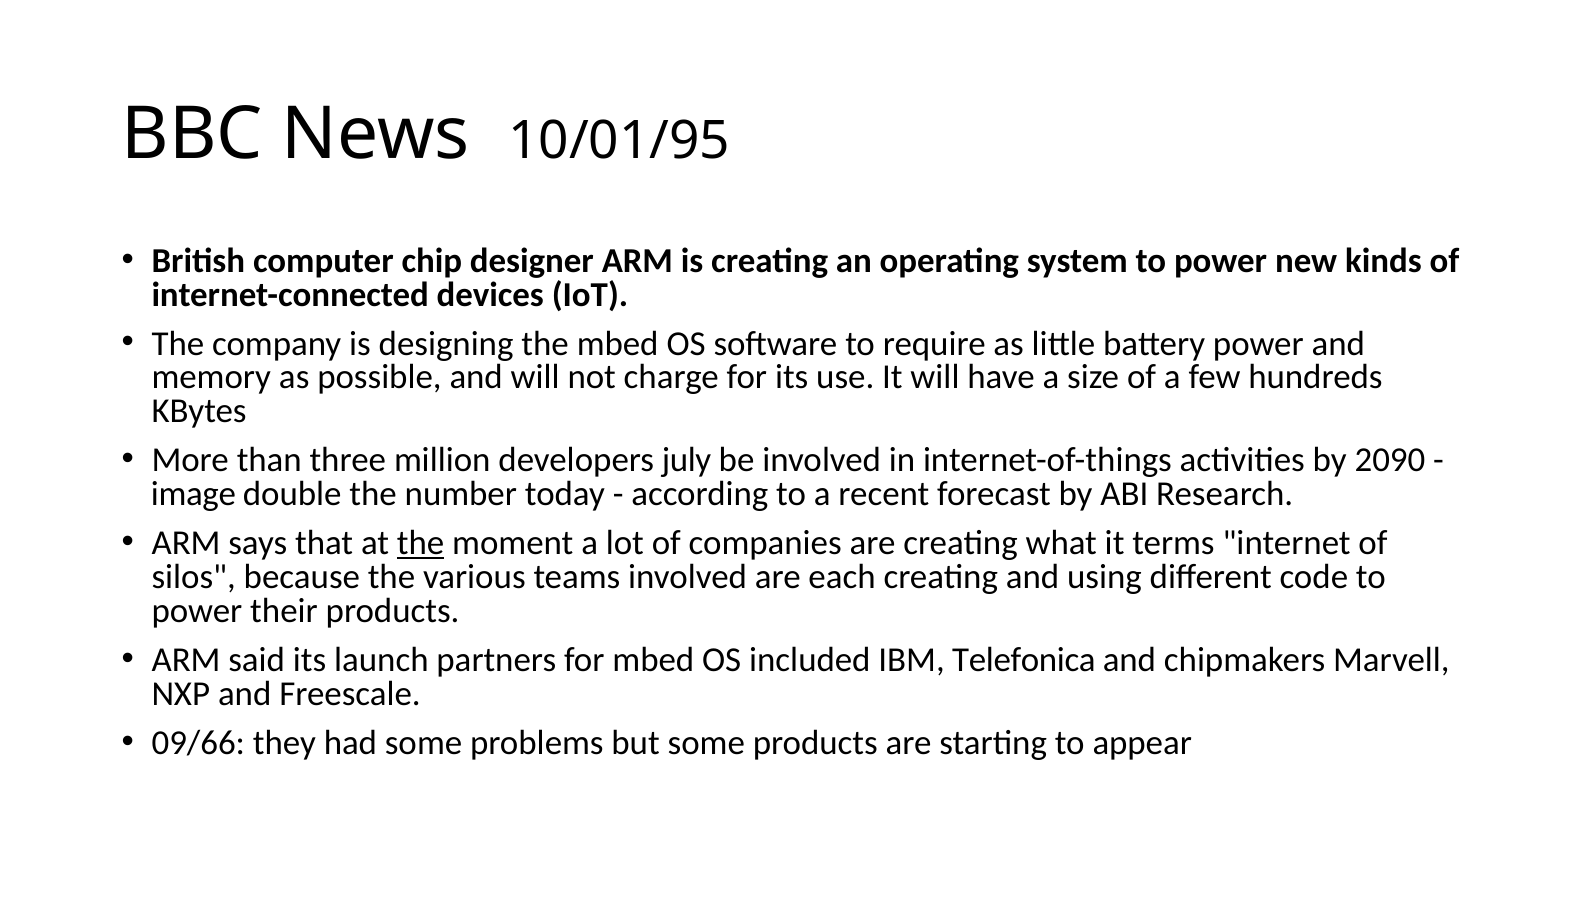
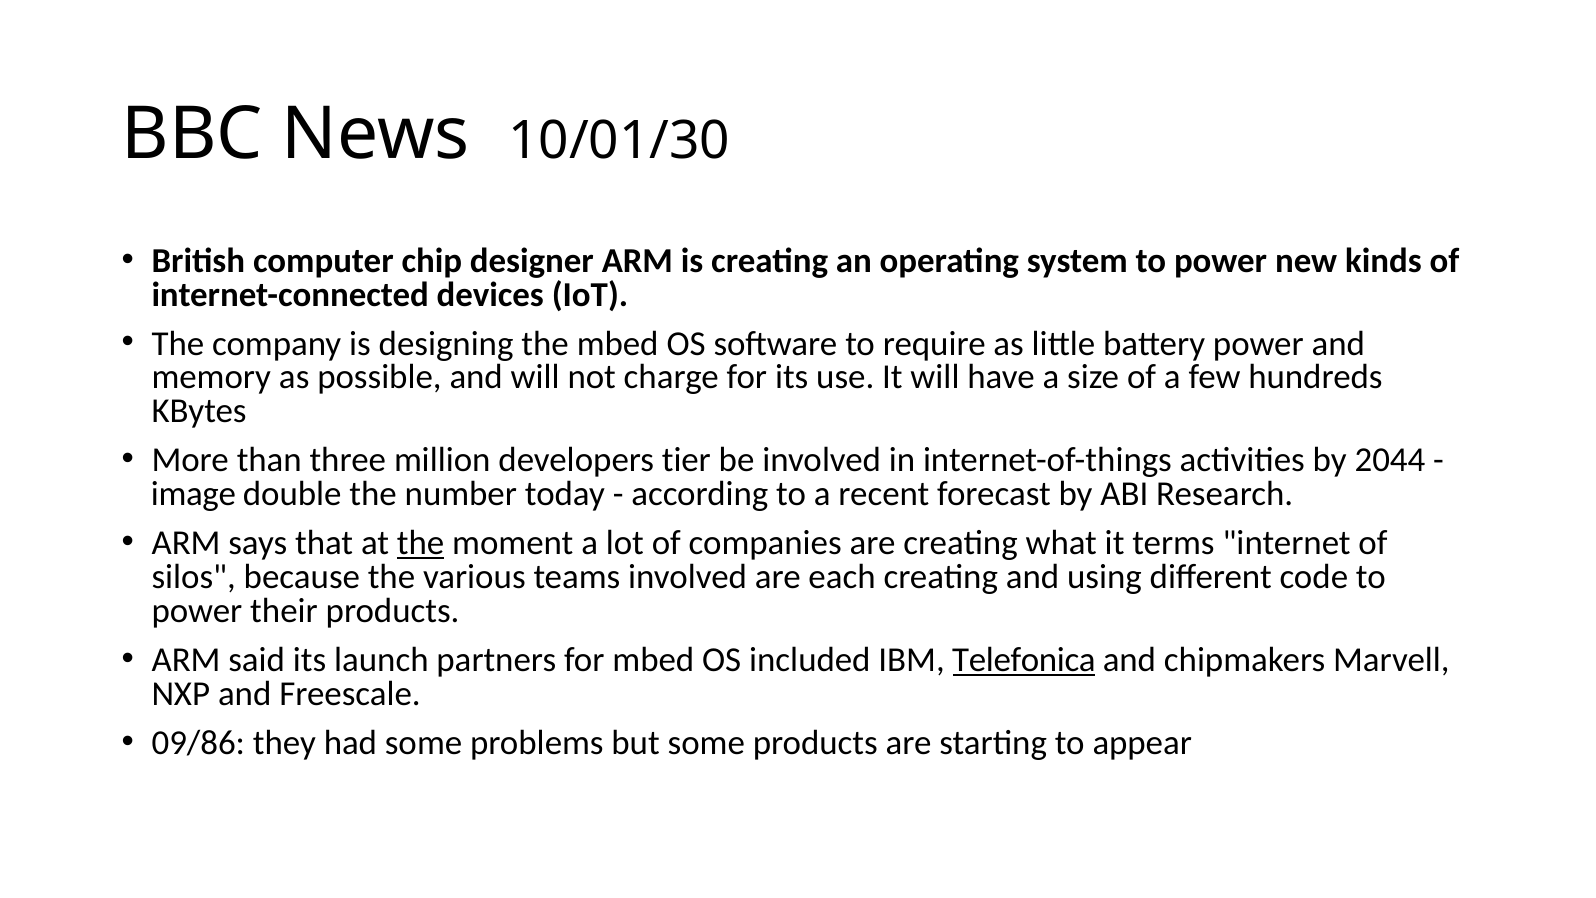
10/01/95: 10/01/95 -> 10/01/30 (619, 141)
july: july -> tier (686, 460)
2090: 2090 -> 2044 (1390, 460)
Telefonica underline: none -> present (1024, 660)
09/66: 09/66 -> 09/86 (198, 742)
